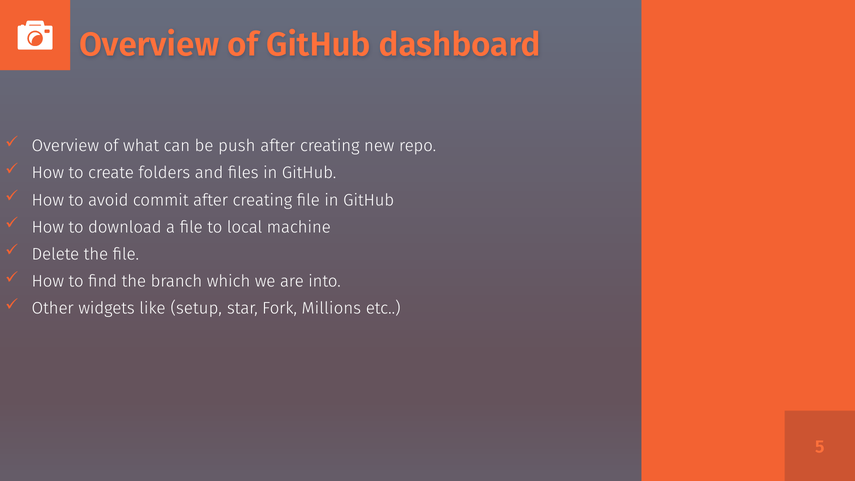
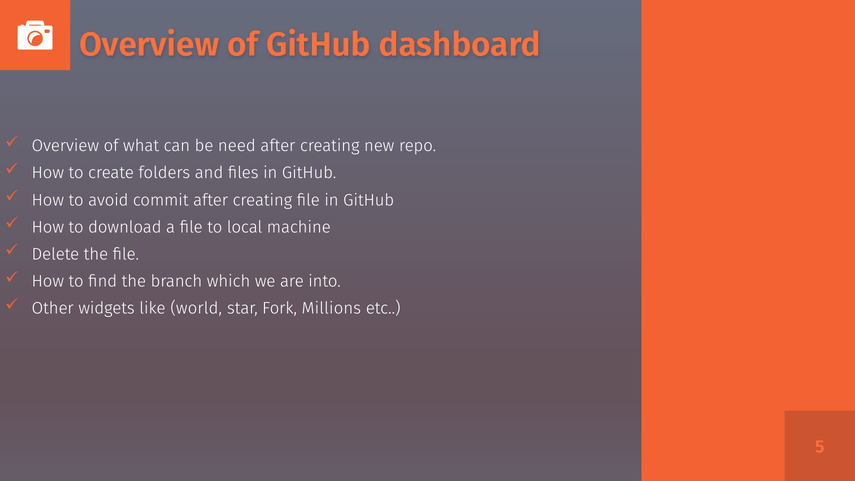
push: push -> need (237, 146)
setup: setup -> world (196, 308)
